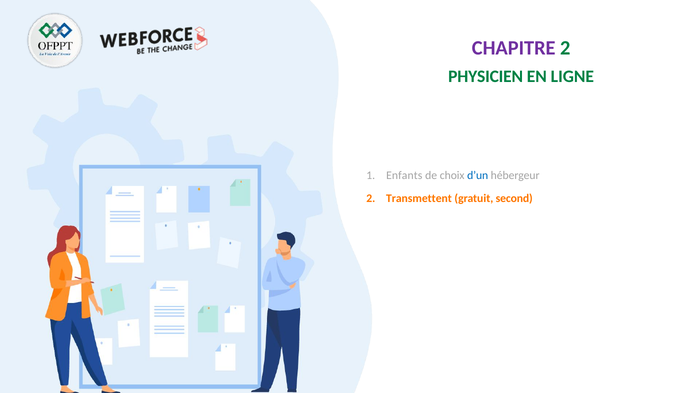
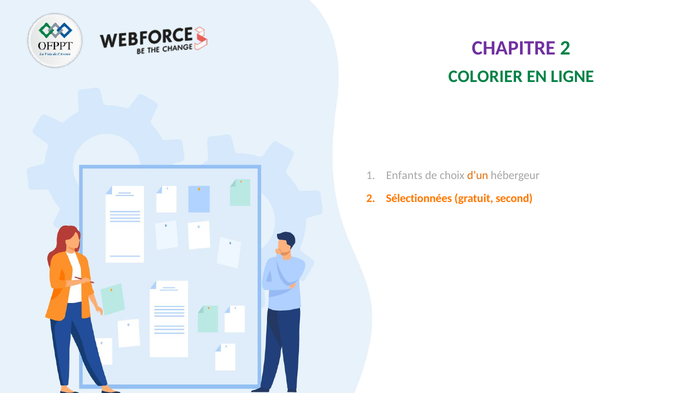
PHYSICIEN: PHYSICIEN -> COLORIER (485, 77)
d’un colour: blue -> orange (478, 175)
Transmettent: Transmettent -> Sélectionnées (419, 199)
